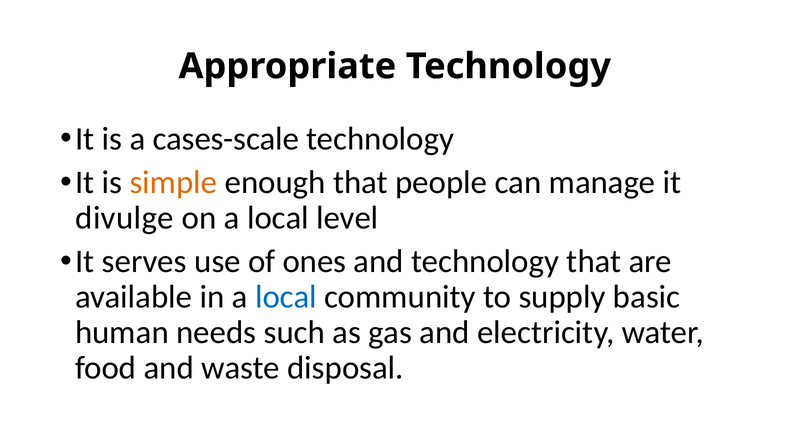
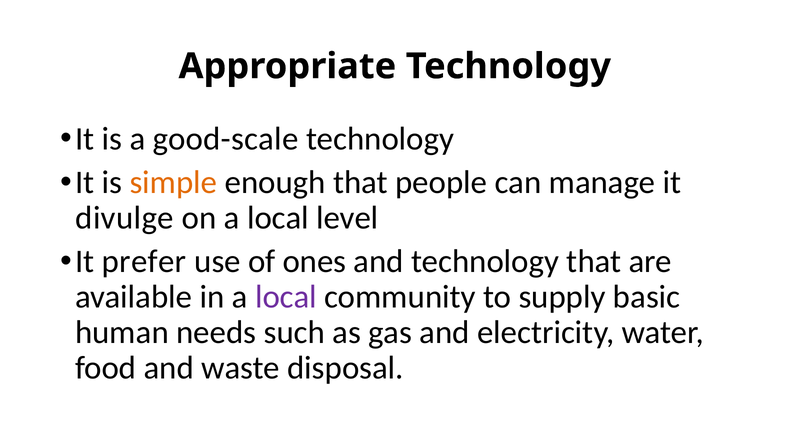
cases-scale: cases-scale -> good-scale (226, 139)
serves: serves -> prefer (144, 262)
local colour: blue -> purple (286, 297)
